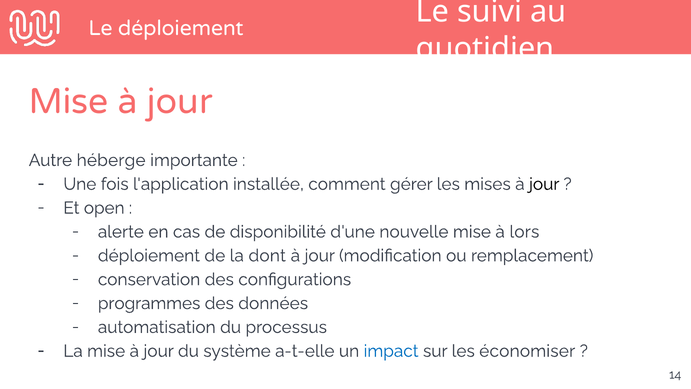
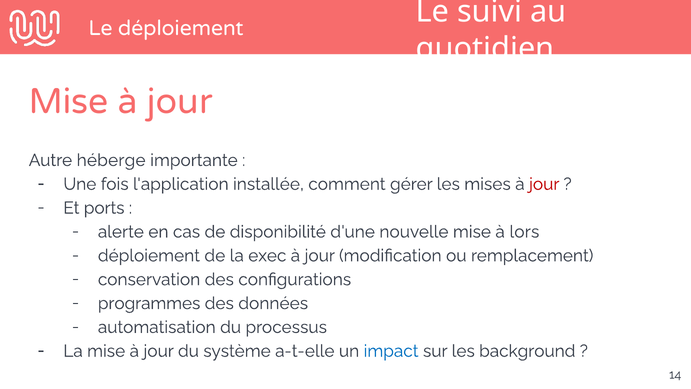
jour colour: black -> red (544, 184)
open: open -> ports (104, 208)
dont: dont -> exec (267, 255)
économiser: économiser -> background (527, 351)
